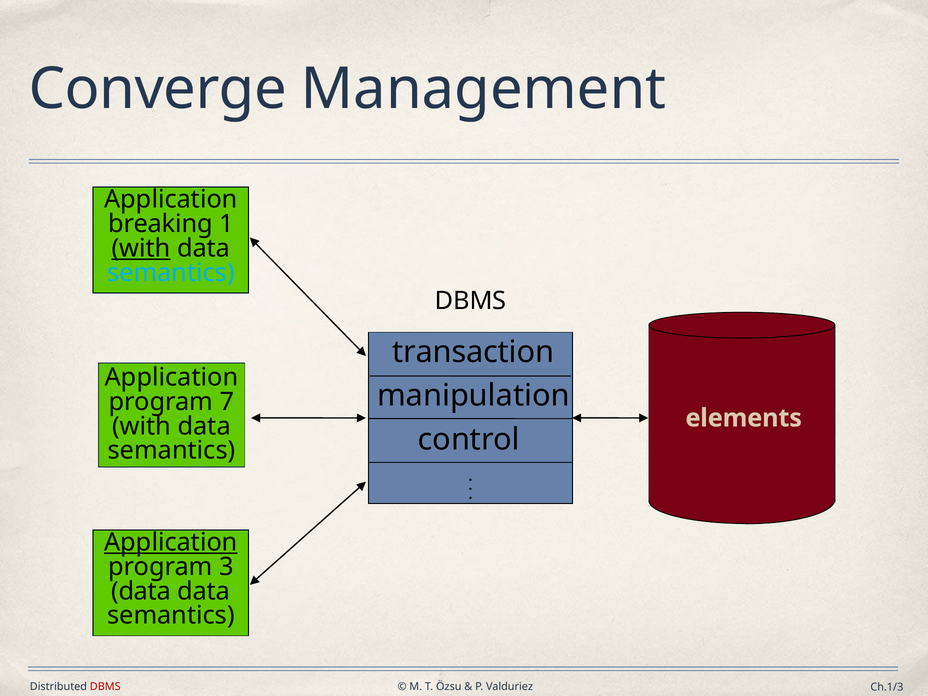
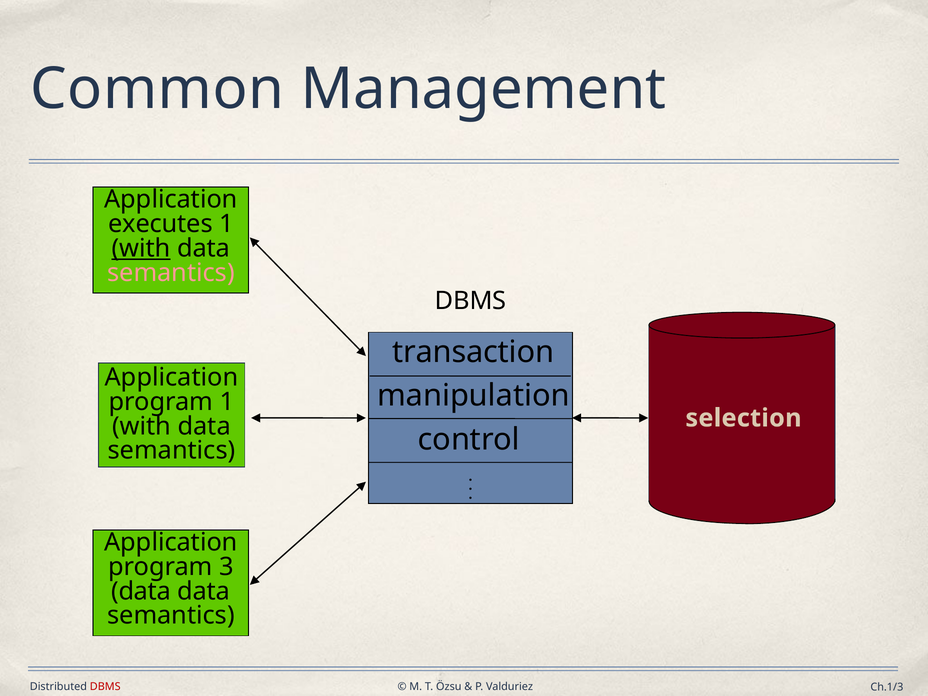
Converge: Converge -> Common (157, 89)
breaking: breaking -> executes (160, 224)
semantics colour: light blue -> pink (171, 273)
program 7: 7 -> 1 (227, 402)
elements: elements -> selection (743, 418)
Application underline: present -> none (171, 542)
